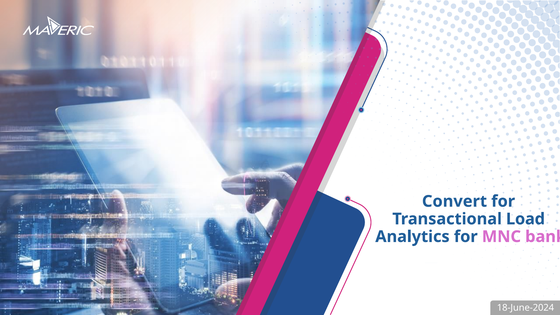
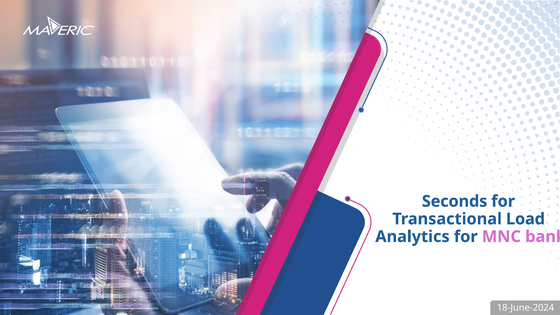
Convert: Convert -> Seconds (455, 201)
